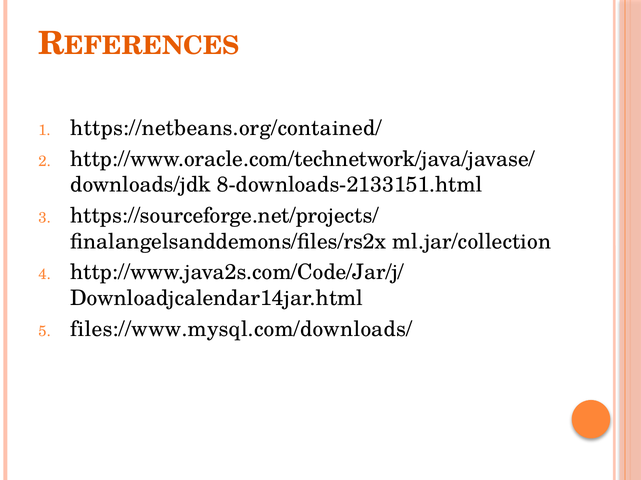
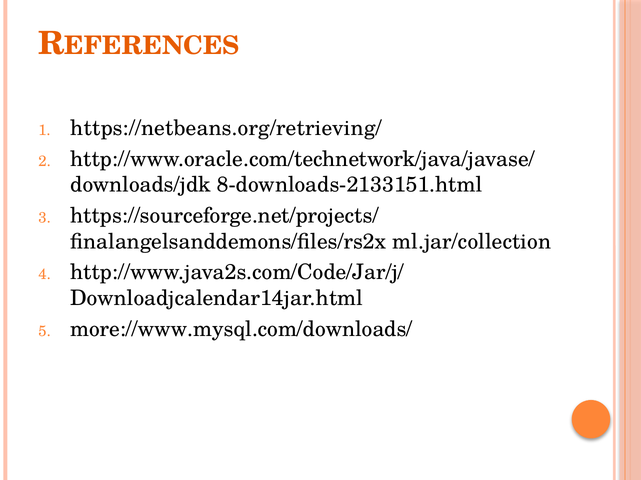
https://netbeans.org/contained/: https://netbeans.org/contained/ -> https://netbeans.org/retrieving/ (226, 129)
files://www.mysql.com/downloads/: files://www.mysql.com/downloads/ -> more://www.mysql.com/downloads/ (241, 329)
